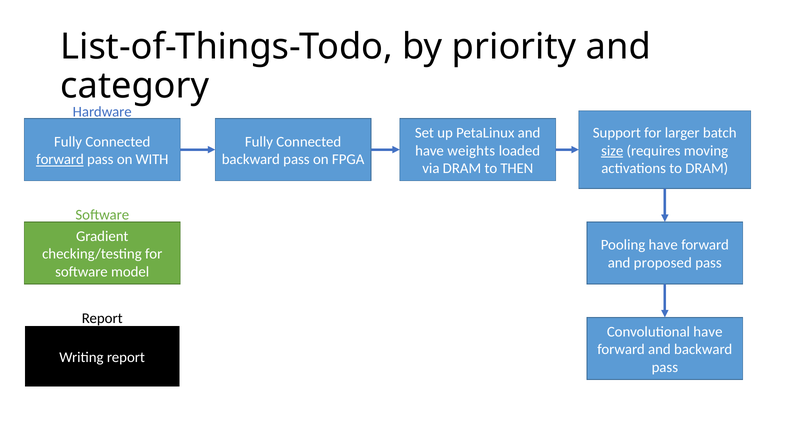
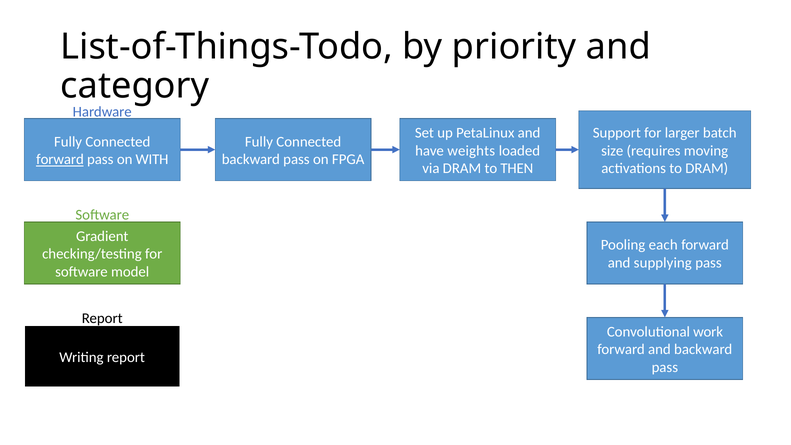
size underline: present -> none (612, 151)
Pooling have: have -> each (663, 245)
proposed: proposed -> supplying (663, 263)
Convolutional have: have -> work (708, 332)
